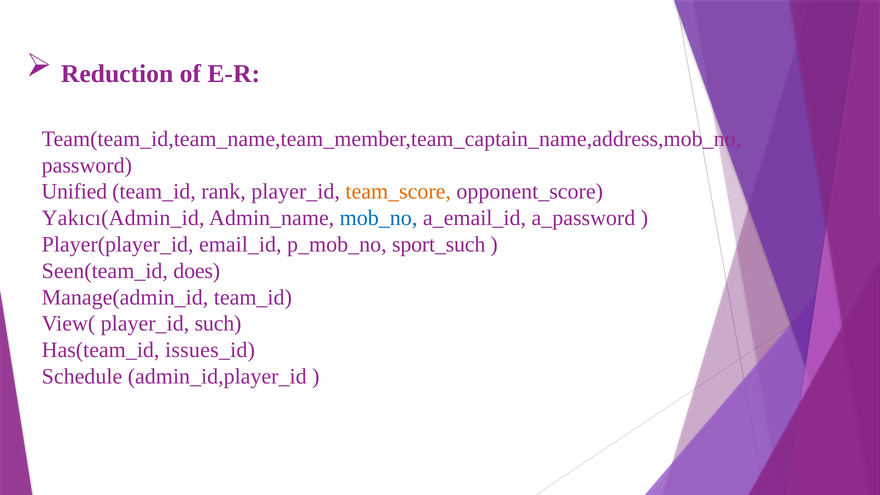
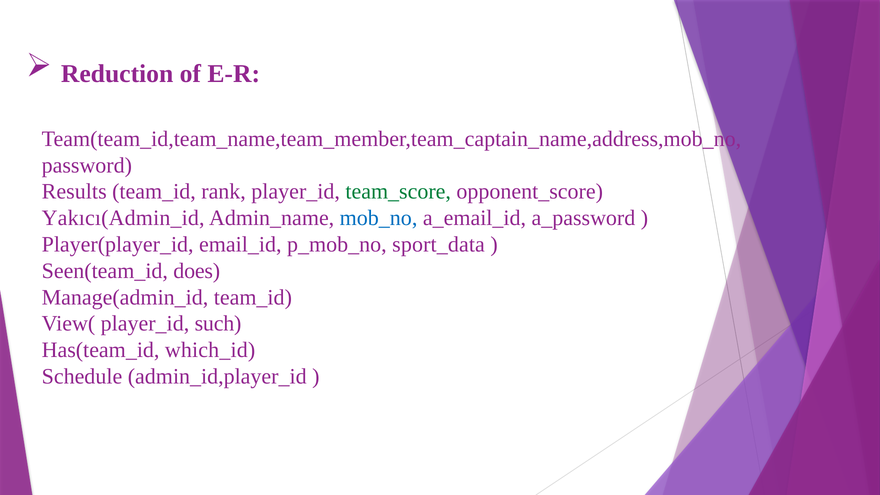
Unified: Unified -> Results (74, 192)
team_score colour: orange -> green (398, 192)
sport_such: sport_such -> sport_data (439, 244)
issues_id: issues_id -> which_id (210, 350)
